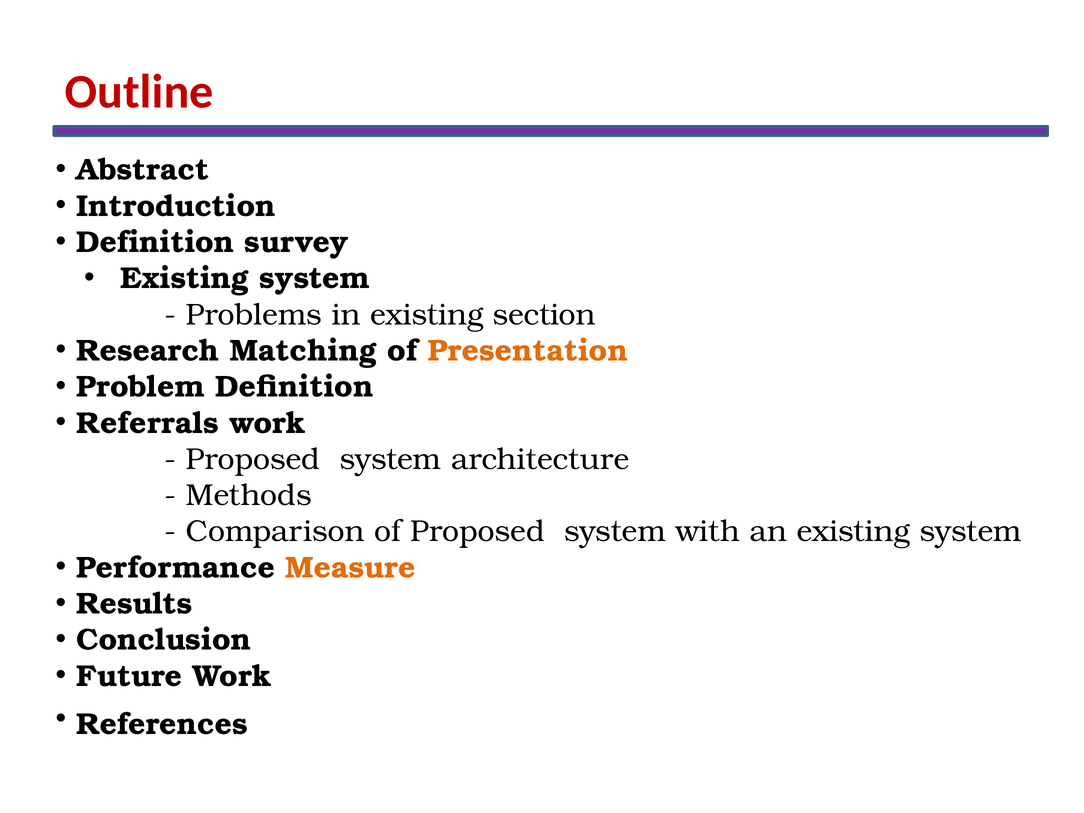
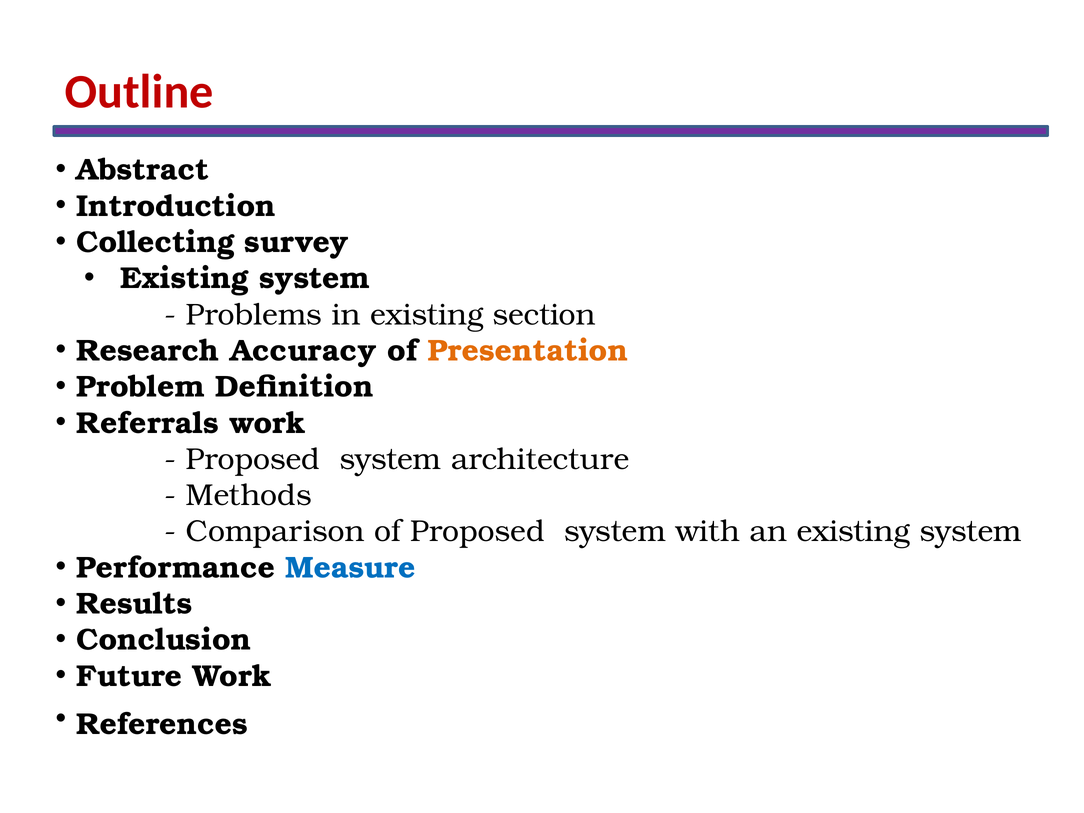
Definition: Definition -> Collecting (155, 242)
Matching: Matching -> Accuracy (303, 351)
Measure colour: orange -> blue (351, 568)
